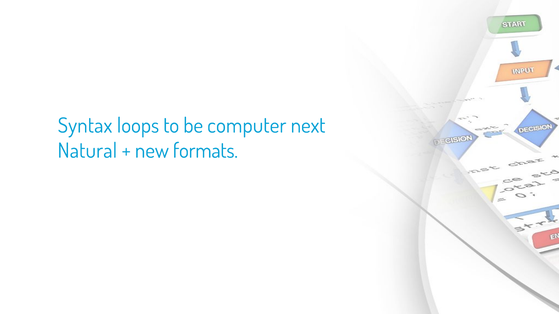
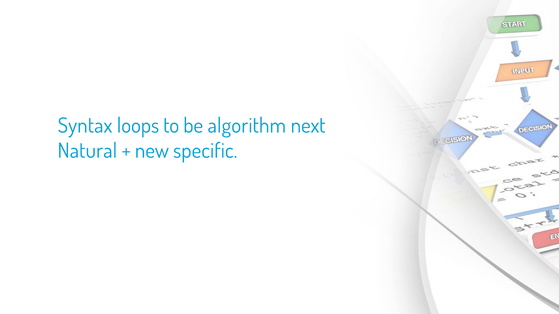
computer: computer -> algorithm (247, 126)
formats: formats -> specific (205, 151)
